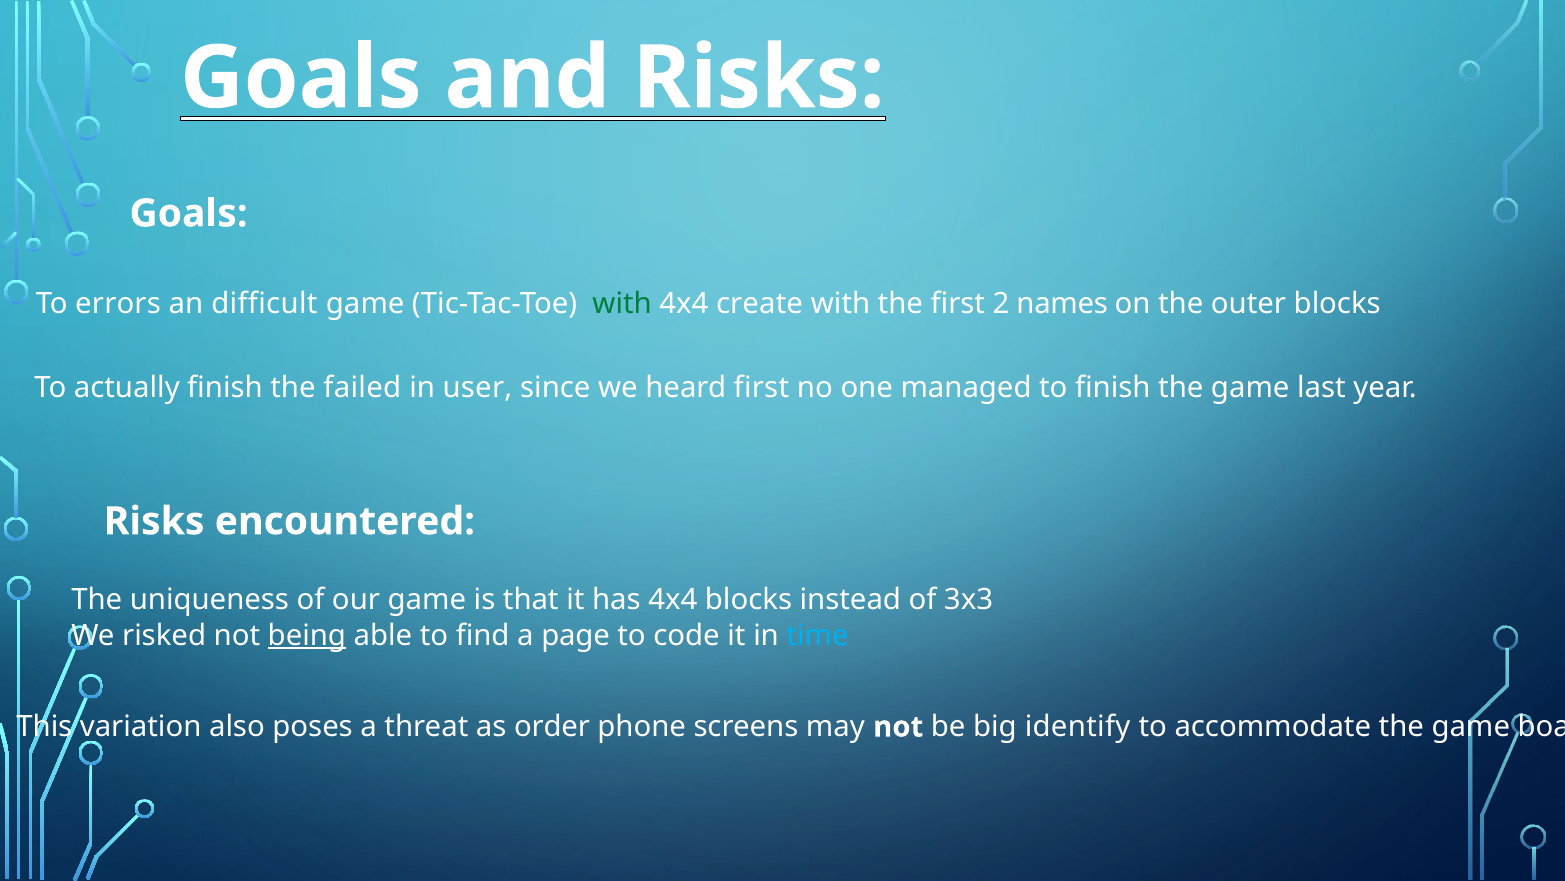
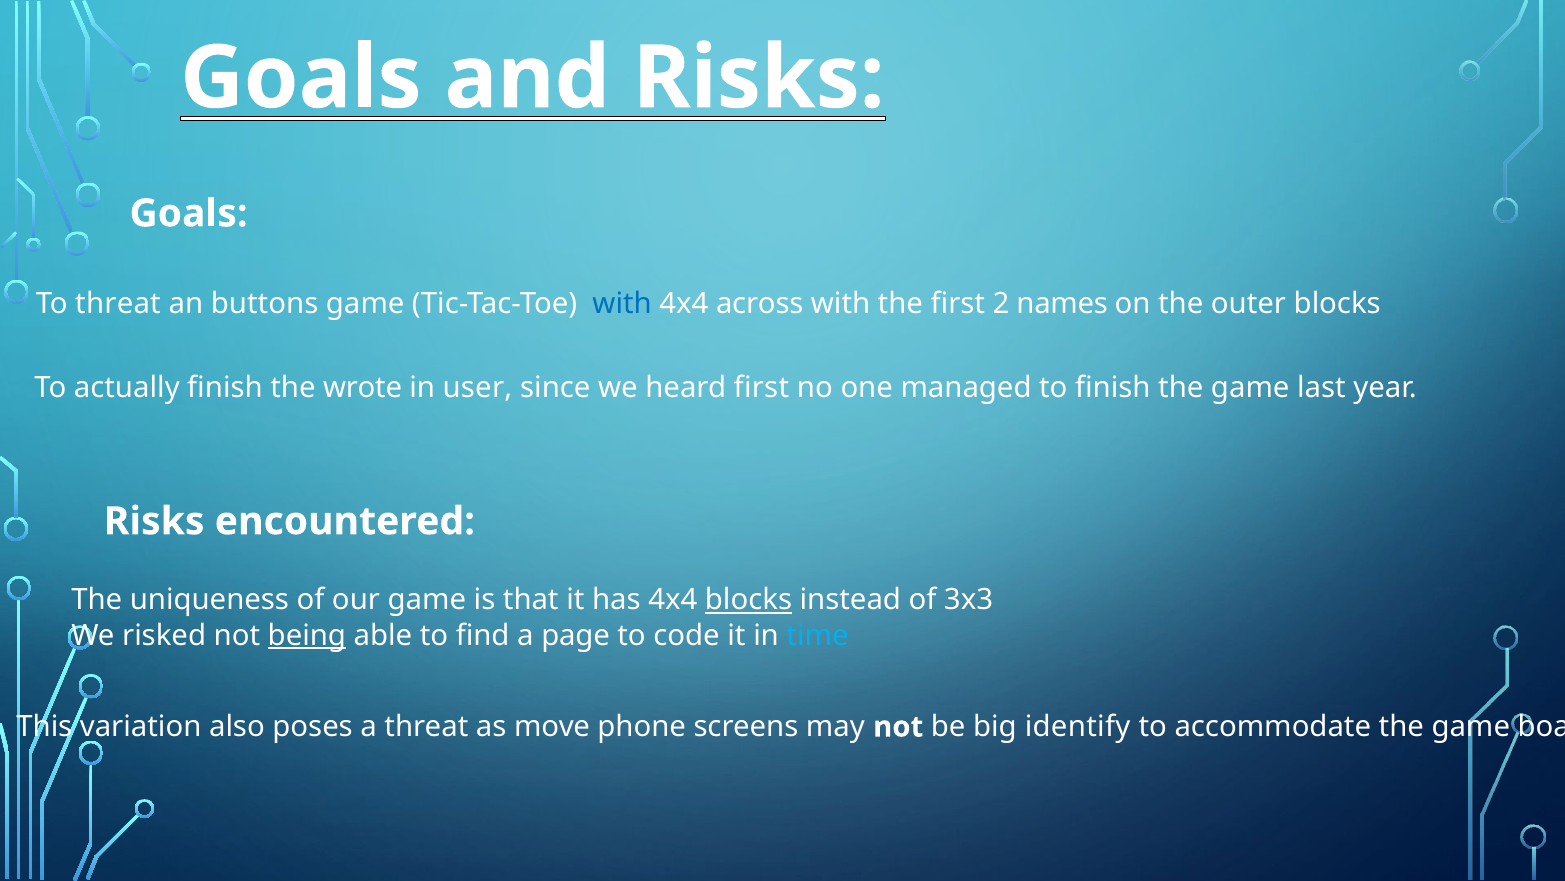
To errors: errors -> threat (118, 304)
difficult: difficult -> buttons (265, 304)
with colour: green -> blue (622, 304)
create: create -> across (760, 304)
failed: failed -> wrote (363, 388)
blocks underline: none -> present (749, 600)
order: order -> move (552, 726)
